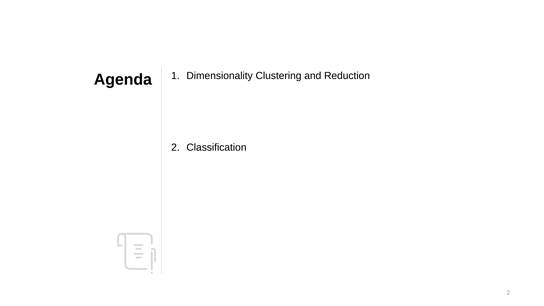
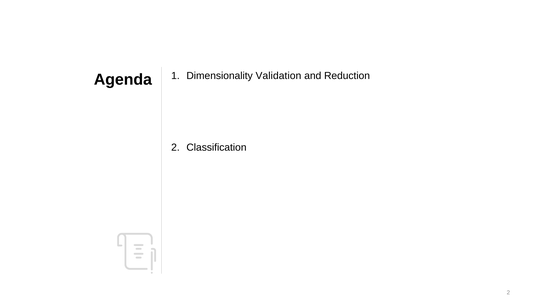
Clustering: Clustering -> Validation (278, 76)
